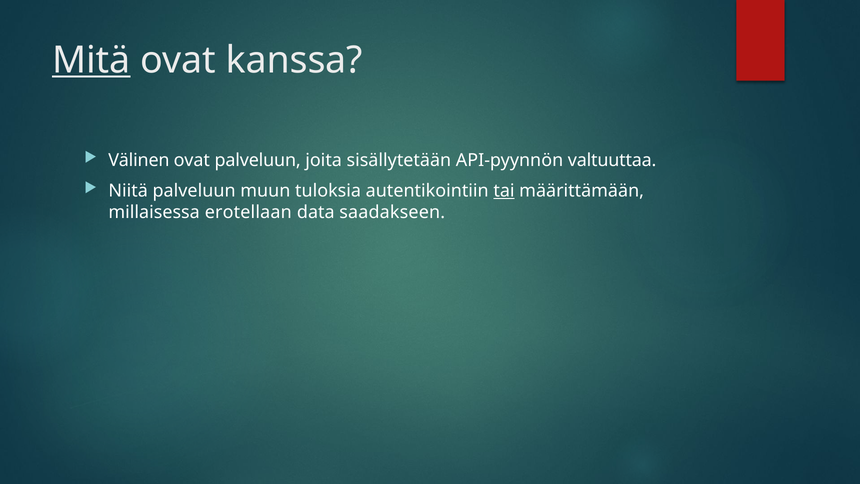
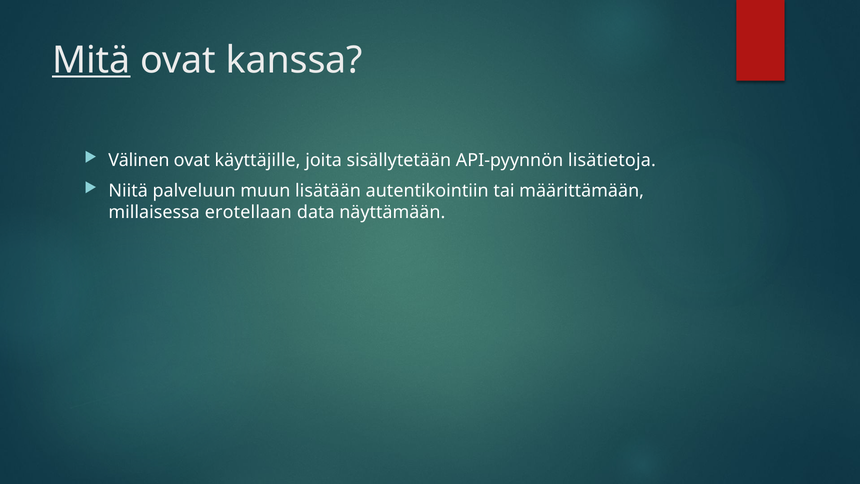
ovat palveluun: palveluun -> käyttäjille (258, 160)
valtuuttaa: valtuuttaa -> lisätietoja (612, 160)
tuloksia: tuloksia -> lisätään (328, 191)
tai underline: present -> none (504, 191)
saadakseen: saadakseen -> näyttämään (392, 212)
